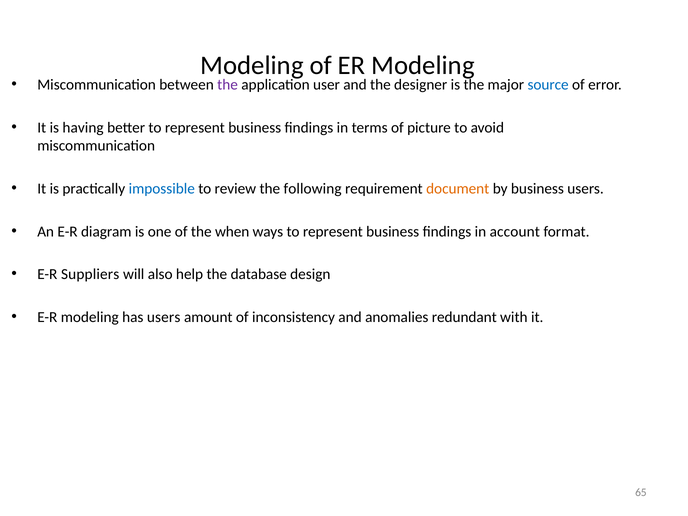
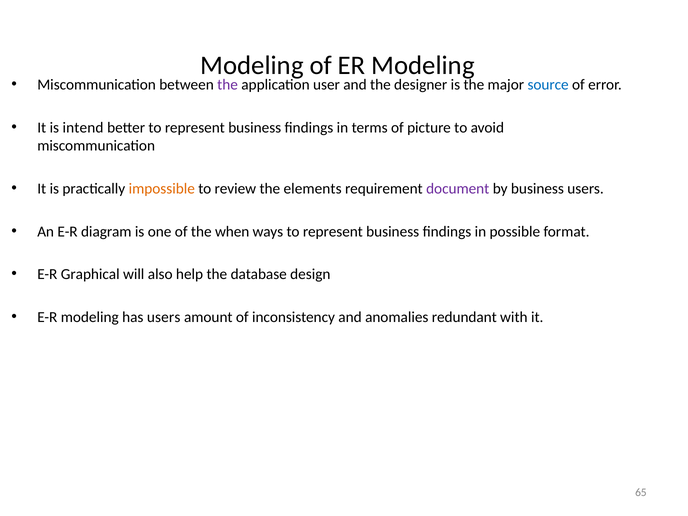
having: having -> intend (83, 128)
impossible colour: blue -> orange (162, 189)
following: following -> elements (313, 189)
document colour: orange -> purple (458, 189)
account: account -> possible (515, 232)
Suppliers: Suppliers -> Graphical (90, 274)
